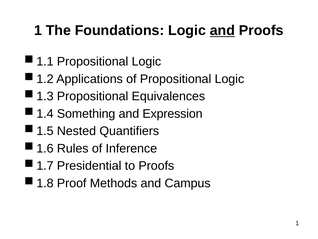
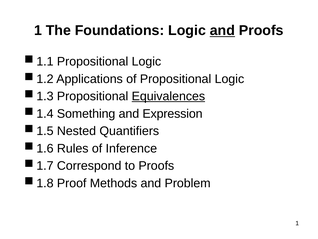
Equivalences underline: none -> present (168, 96)
Presidential: Presidential -> Correspond (89, 165)
Campus: Campus -> Problem (188, 183)
